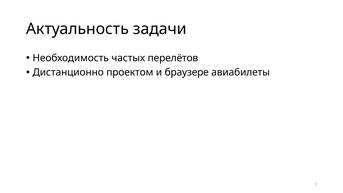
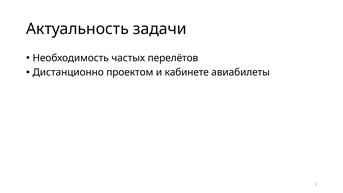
браузере: браузере -> кабинете (187, 72)
